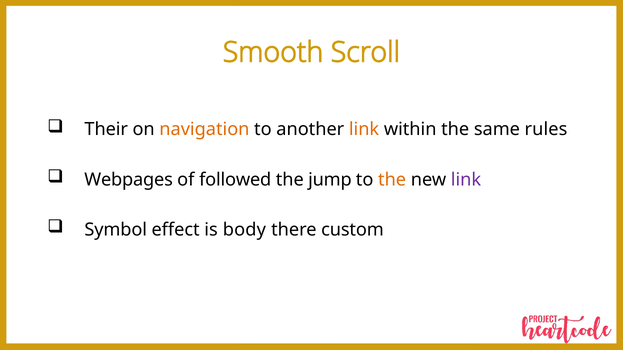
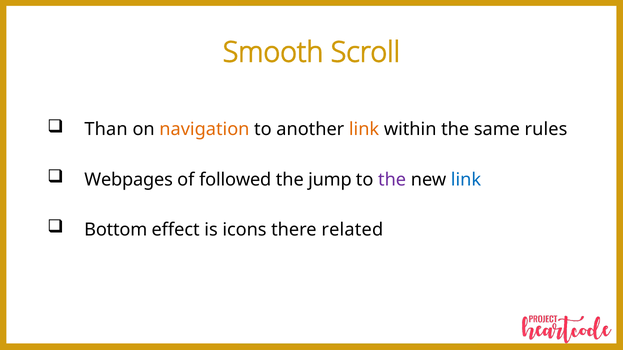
Their: Their -> Than (106, 130)
the colour: orange -> purple (392, 180)
link colour: purple -> blue (466, 180)
Symbol: Symbol -> Bottom (116, 230)
body: body -> icons (244, 230)
custom: custom -> related (352, 230)
